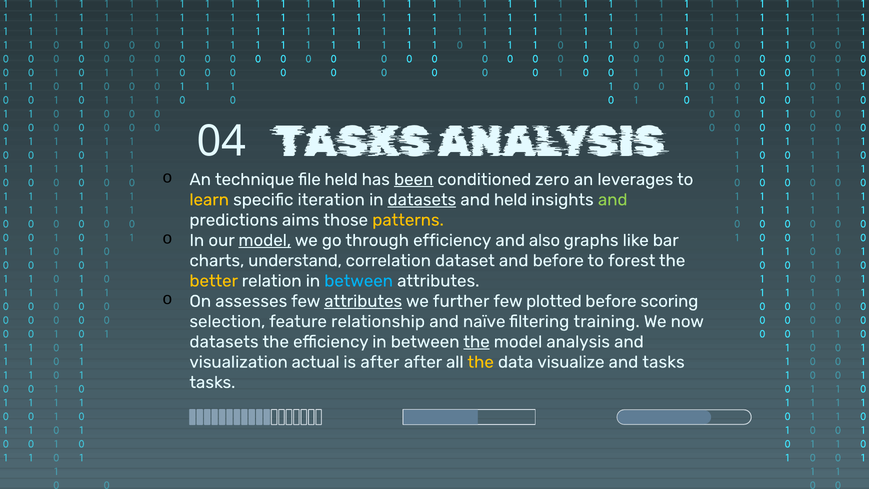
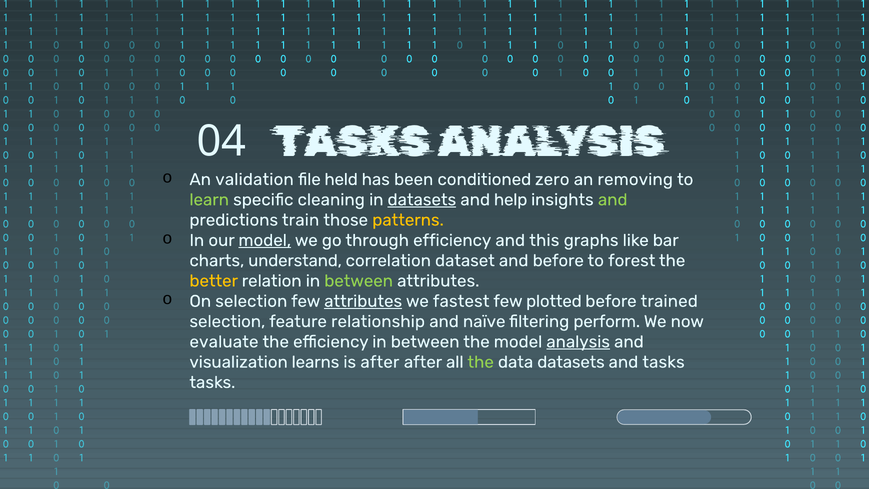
technique: technique -> validation (255, 179)
been underline: present -> none (414, 179)
leverages: leverages -> removing (635, 179)
learn colour: yellow -> light green (209, 200)
iteration: iteration -> cleaning (331, 200)
and held: held -> help (511, 200)
aims: aims -> train (301, 220)
also: also -> this (544, 240)
between colour: light blue -> light green (359, 281)
On assesses: assesses -> selection (251, 301)
further: further -> fastest (461, 301)
scoring: scoring -> trained (669, 301)
training: training -> perform (607, 321)
datasets: datasets -> evaluate (224, 342)
the underline: present -> none (476, 342)
analysis underline: none -> present (578, 342)
actual: actual -> learns (315, 362)
the colour: yellow -> light green (481, 362)
data visualize: visualize -> datasets (571, 362)
